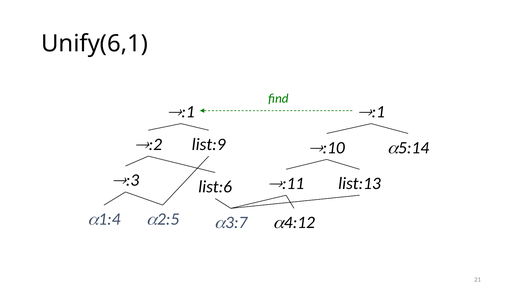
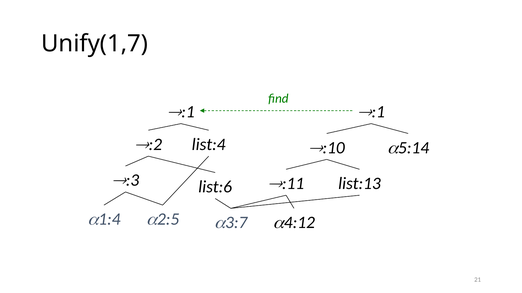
Unify(6,1: Unify(6,1 -> Unify(1,7 (95, 44)
list:9: list:9 -> list:4 (209, 145)
